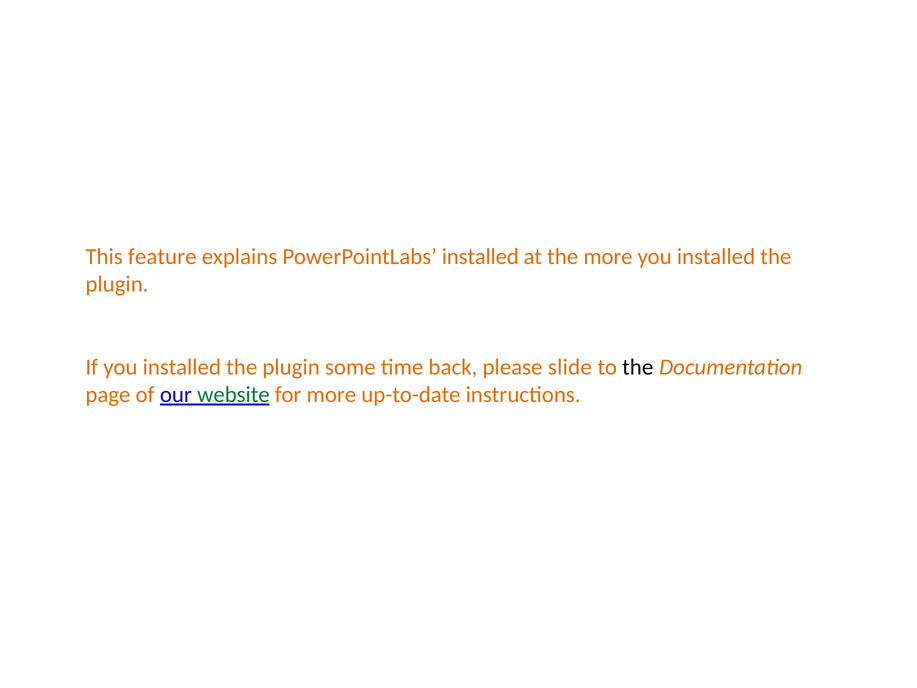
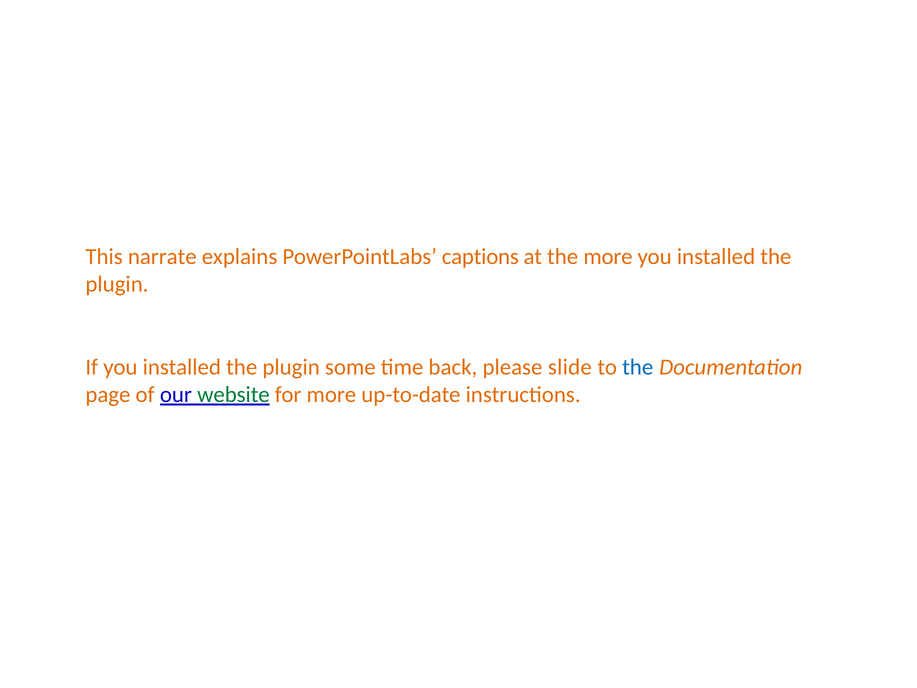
feature: feature -> narrate (162, 257)
PowerPointLabs installed: installed -> captions (480, 257)
the colour: black -> blue (638, 367)
